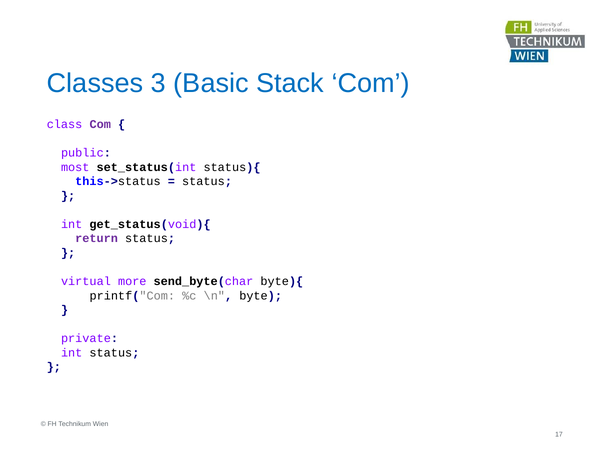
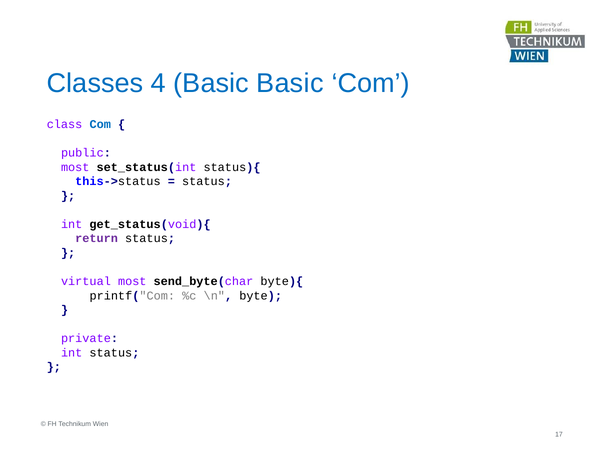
3: 3 -> 4 (158, 83)
Basic Stack: Stack -> Basic (290, 83)
Com colour: purple -> blue (100, 124)
virtual more: more -> most (132, 281)
